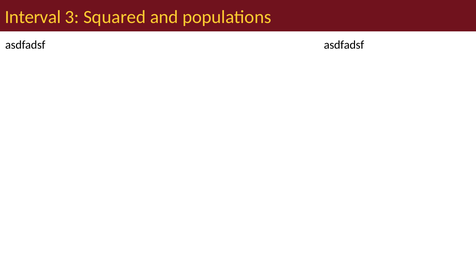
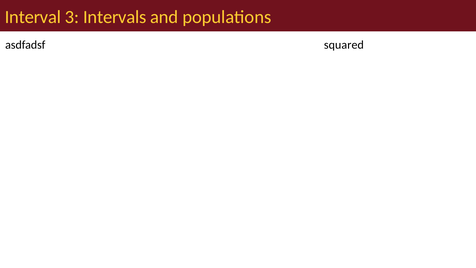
Squared: Squared -> Intervals (115, 17)
asdfadsf asdfadsf: asdfadsf -> squared (344, 45)
